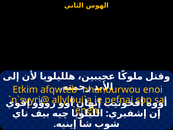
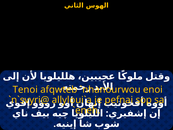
Etkim: Etkim -> Tenoi (25, 89)
